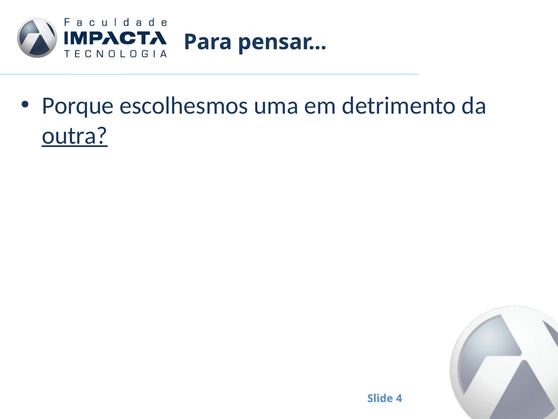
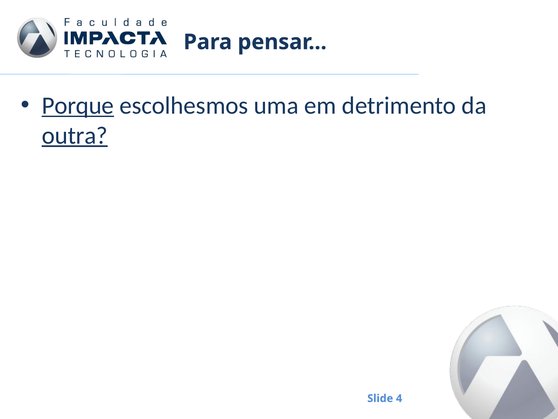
Porque underline: none -> present (78, 106)
